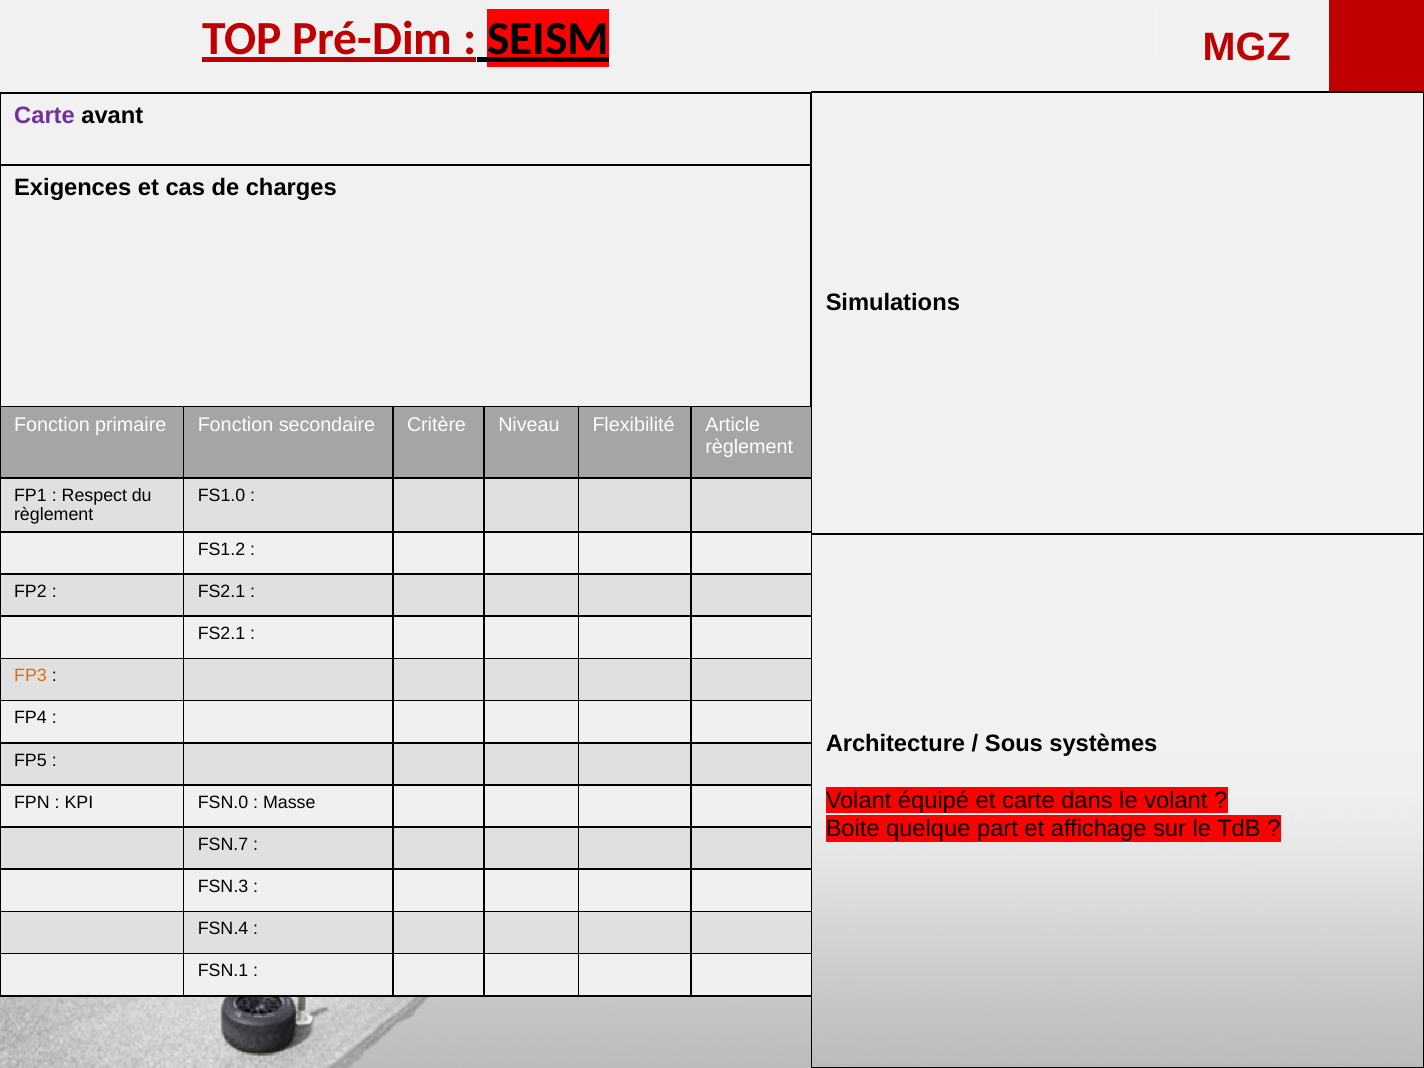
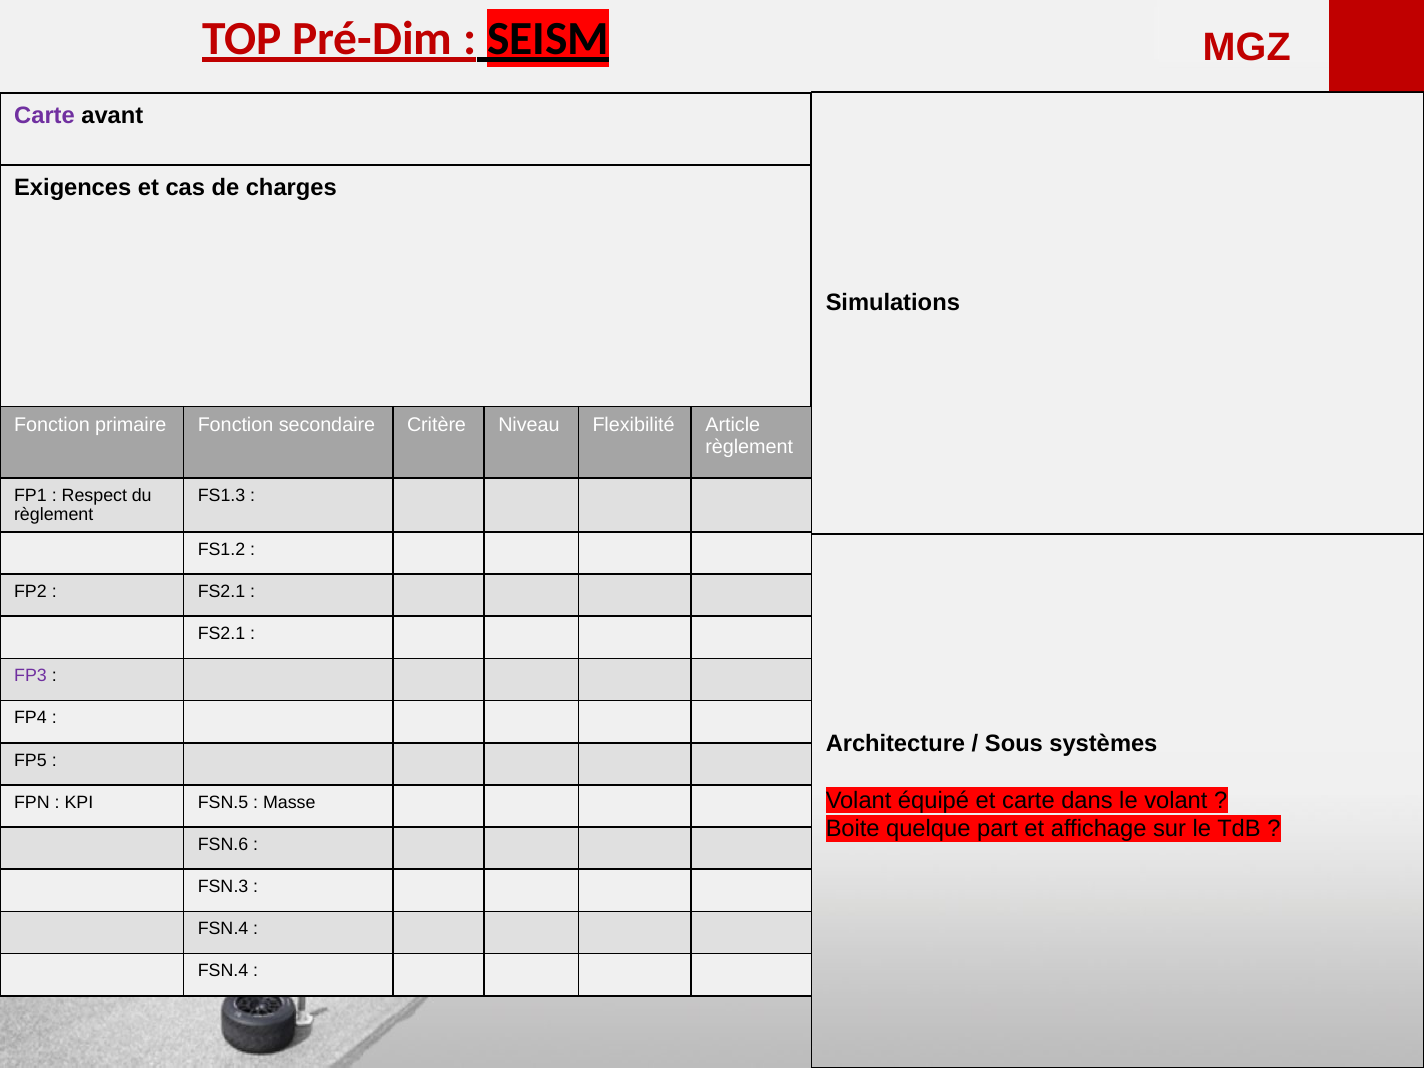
FS1.0: FS1.0 -> FS1.3 (222, 495)
FP3 colour: orange -> purple (31, 676)
FSN.0: FSN.0 -> FSN.5 (223, 802)
FSN.7: FSN.7 -> FSN.6 (223, 844)
FSN.1: FSN.1 -> FSN.4 (223, 971)
